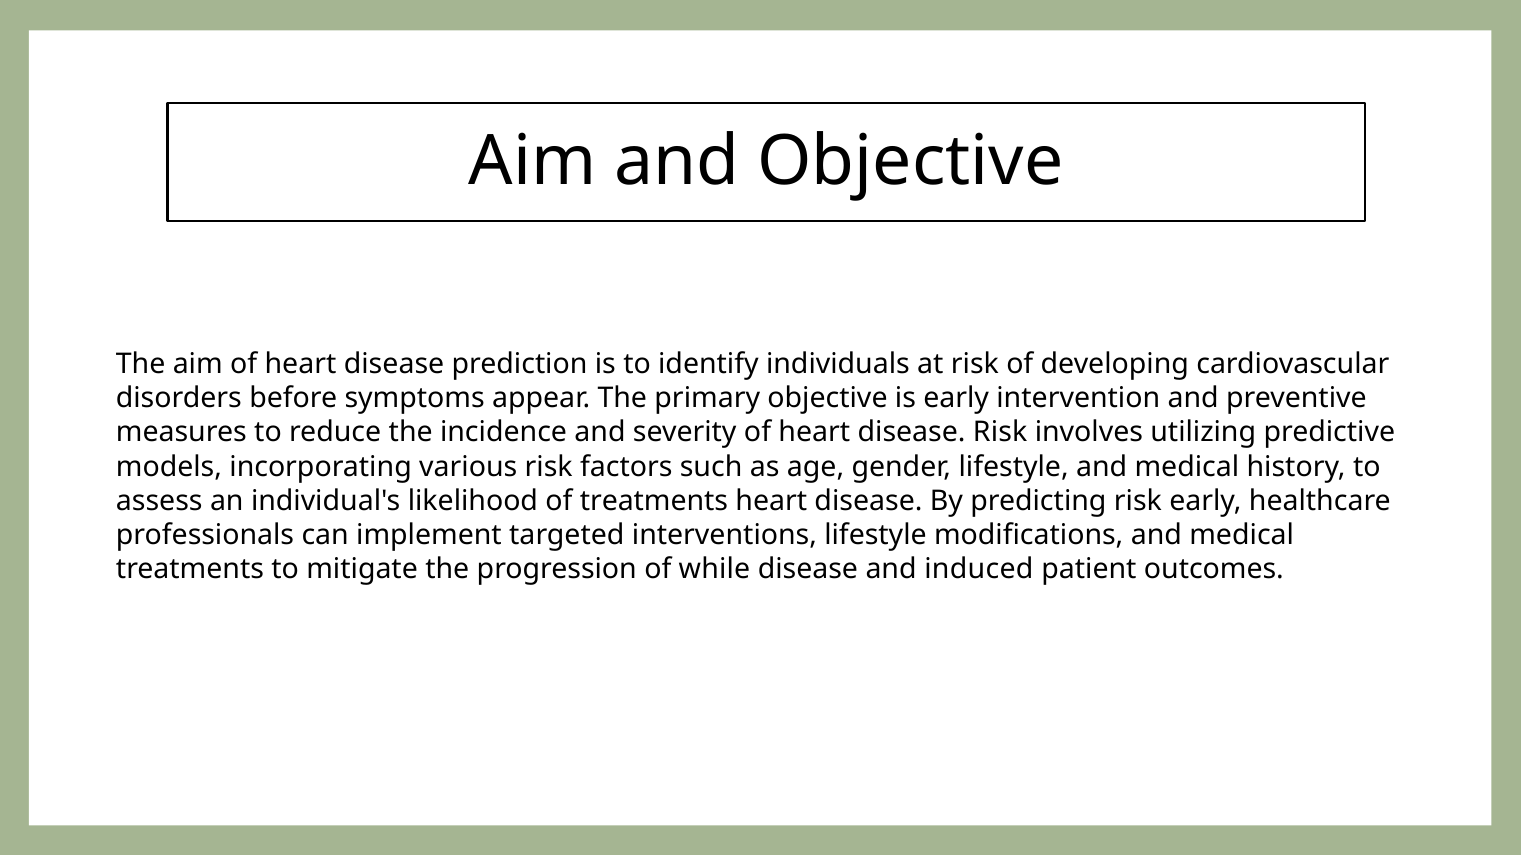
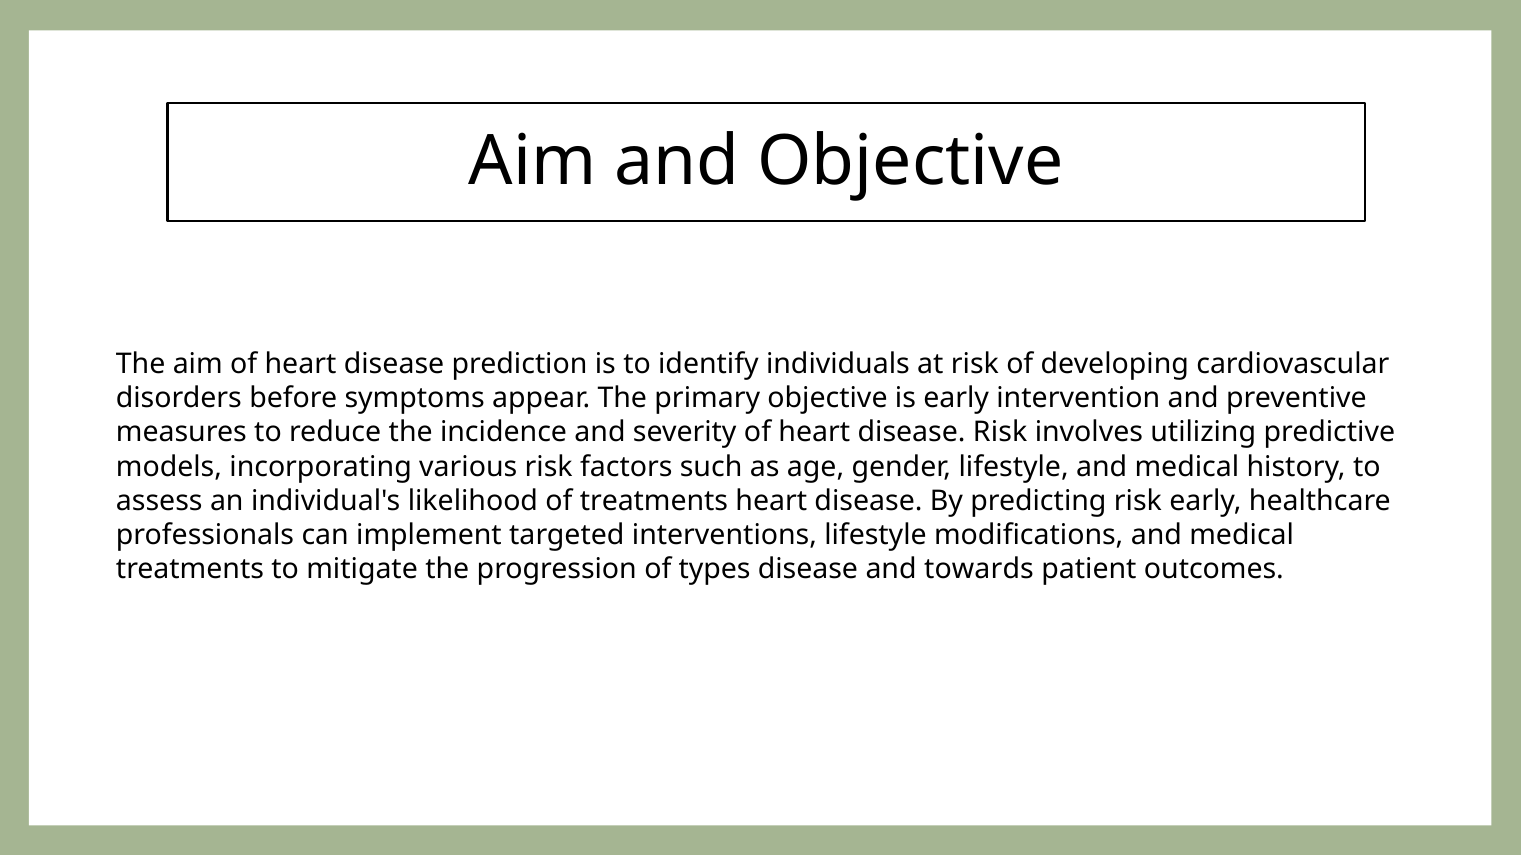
while: while -> types (715, 570)
induced: induced -> towards (979, 570)
